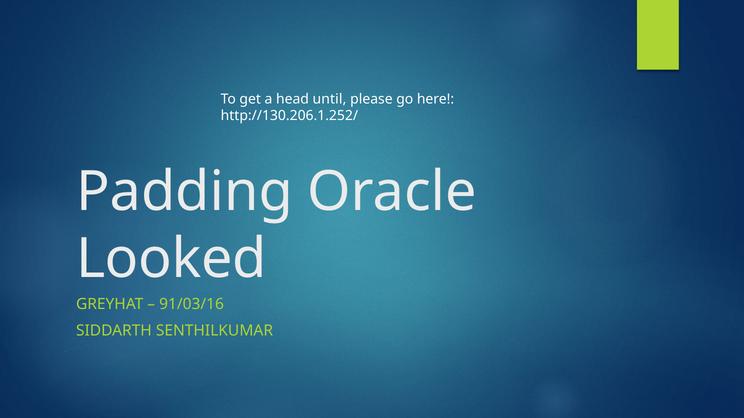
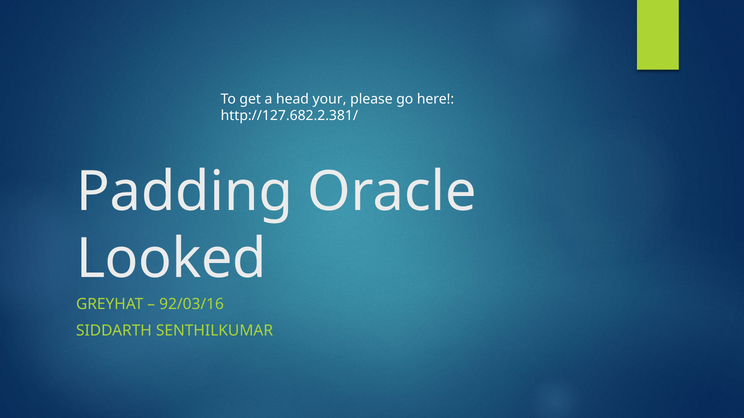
until: until -> your (330, 99)
http://130.206.1.252/: http://130.206.1.252/ -> http://127.682.2.381/ (289, 116)
91/03/16: 91/03/16 -> 92/03/16 (192, 305)
